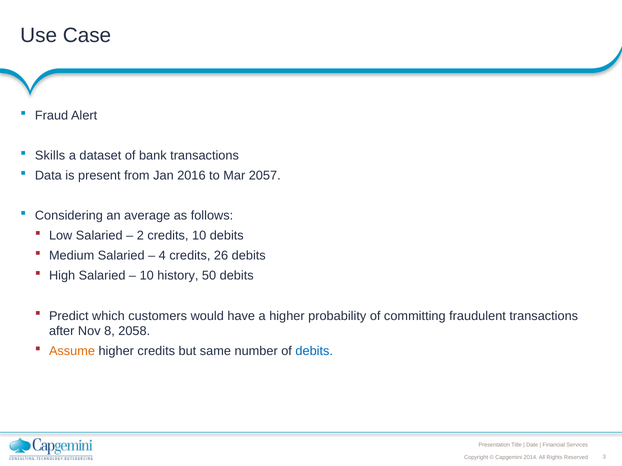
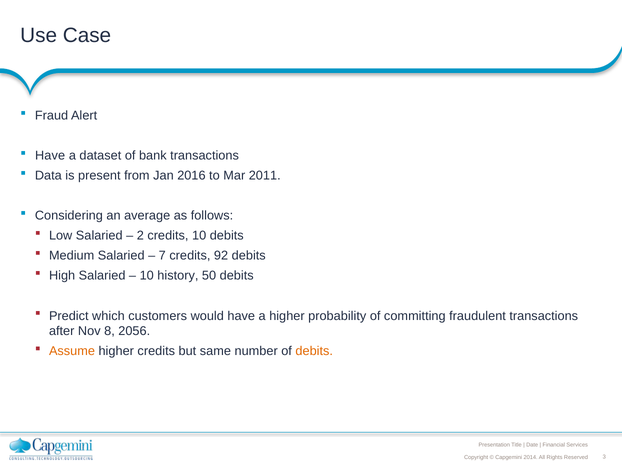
Skills: Skills -> Have (50, 156)
2057: 2057 -> 2011 (265, 176)
4: 4 -> 7 (162, 256)
26: 26 -> 92 (221, 256)
2058: 2058 -> 2056 (134, 331)
debits colour: blue -> orange (314, 351)
